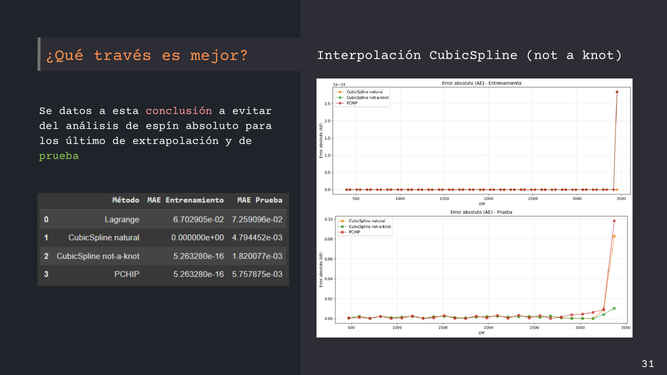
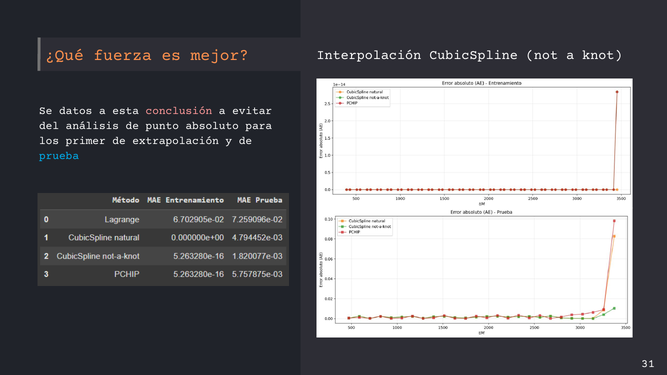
través: través -> fuerza (123, 55)
espín: espín -> punto (162, 126)
último: último -> primer (86, 141)
prueba colour: light green -> light blue (59, 156)
